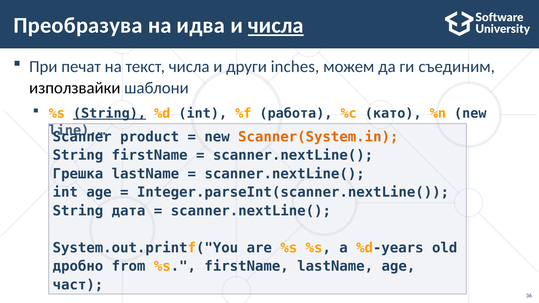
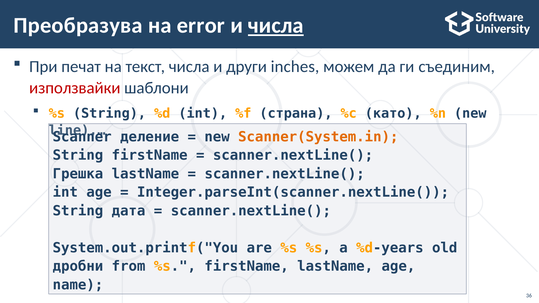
идва: идва -> error (201, 26)
използвайки colour: black -> red (75, 88)
String underline: present -> none (110, 113)
работа: работа -> страна (296, 113)
product: product -> деление (150, 137)
дробно: дробно -> дробни (78, 266)
част: част -> name (78, 285)
